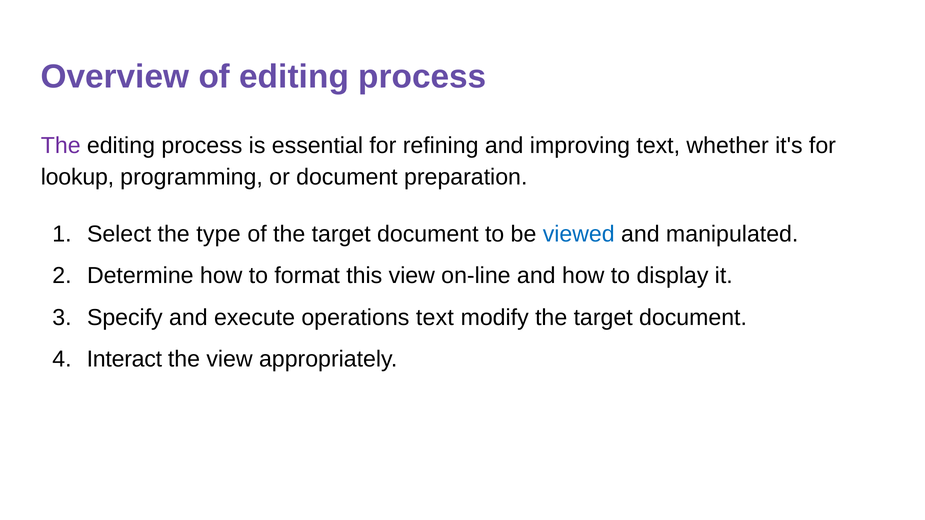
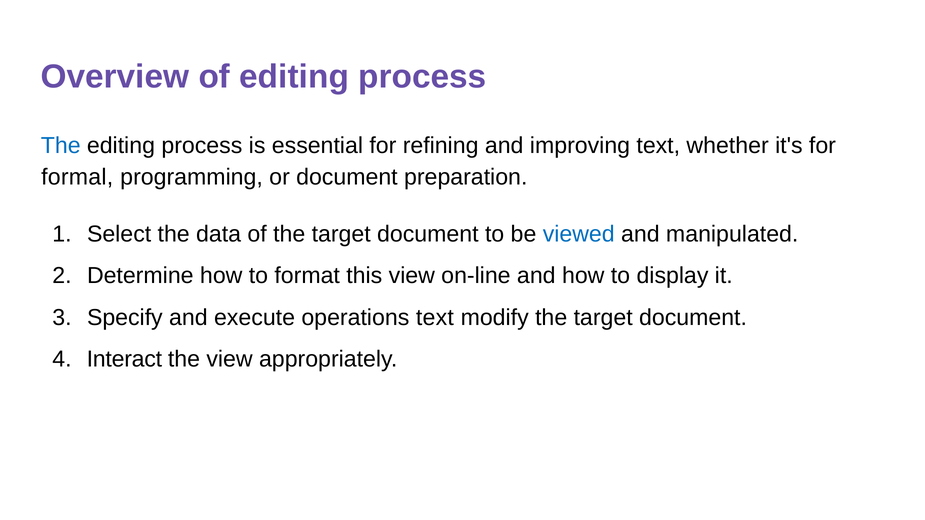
The colour: purple -> blue (61, 145)
lookup: lookup -> formal (77, 177)
type: type -> data (219, 234)
